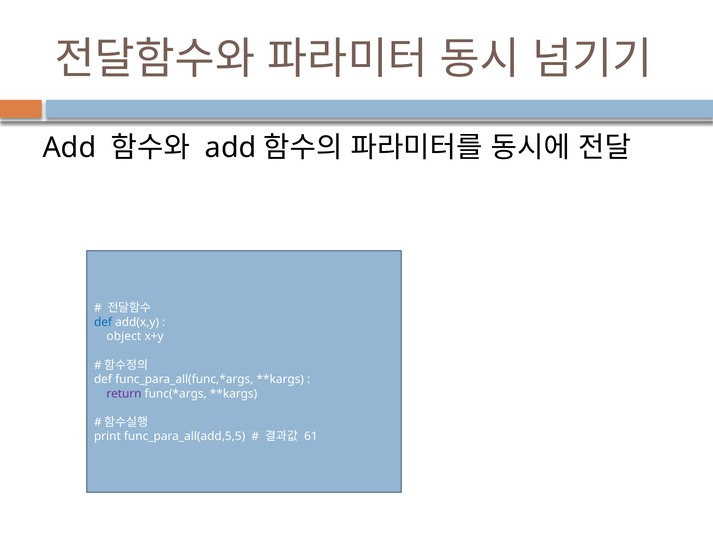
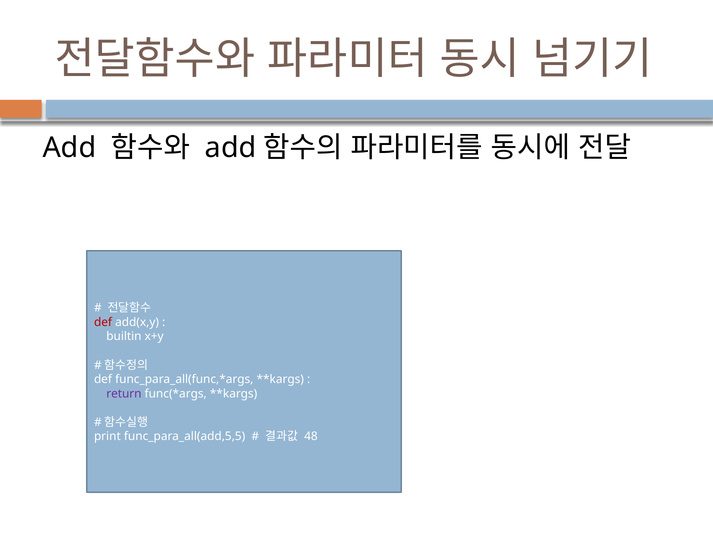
def colour: blue -> red (103, 322)
object: object -> builtin (124, 336)
61: 61 -> 48 (311, 436)
